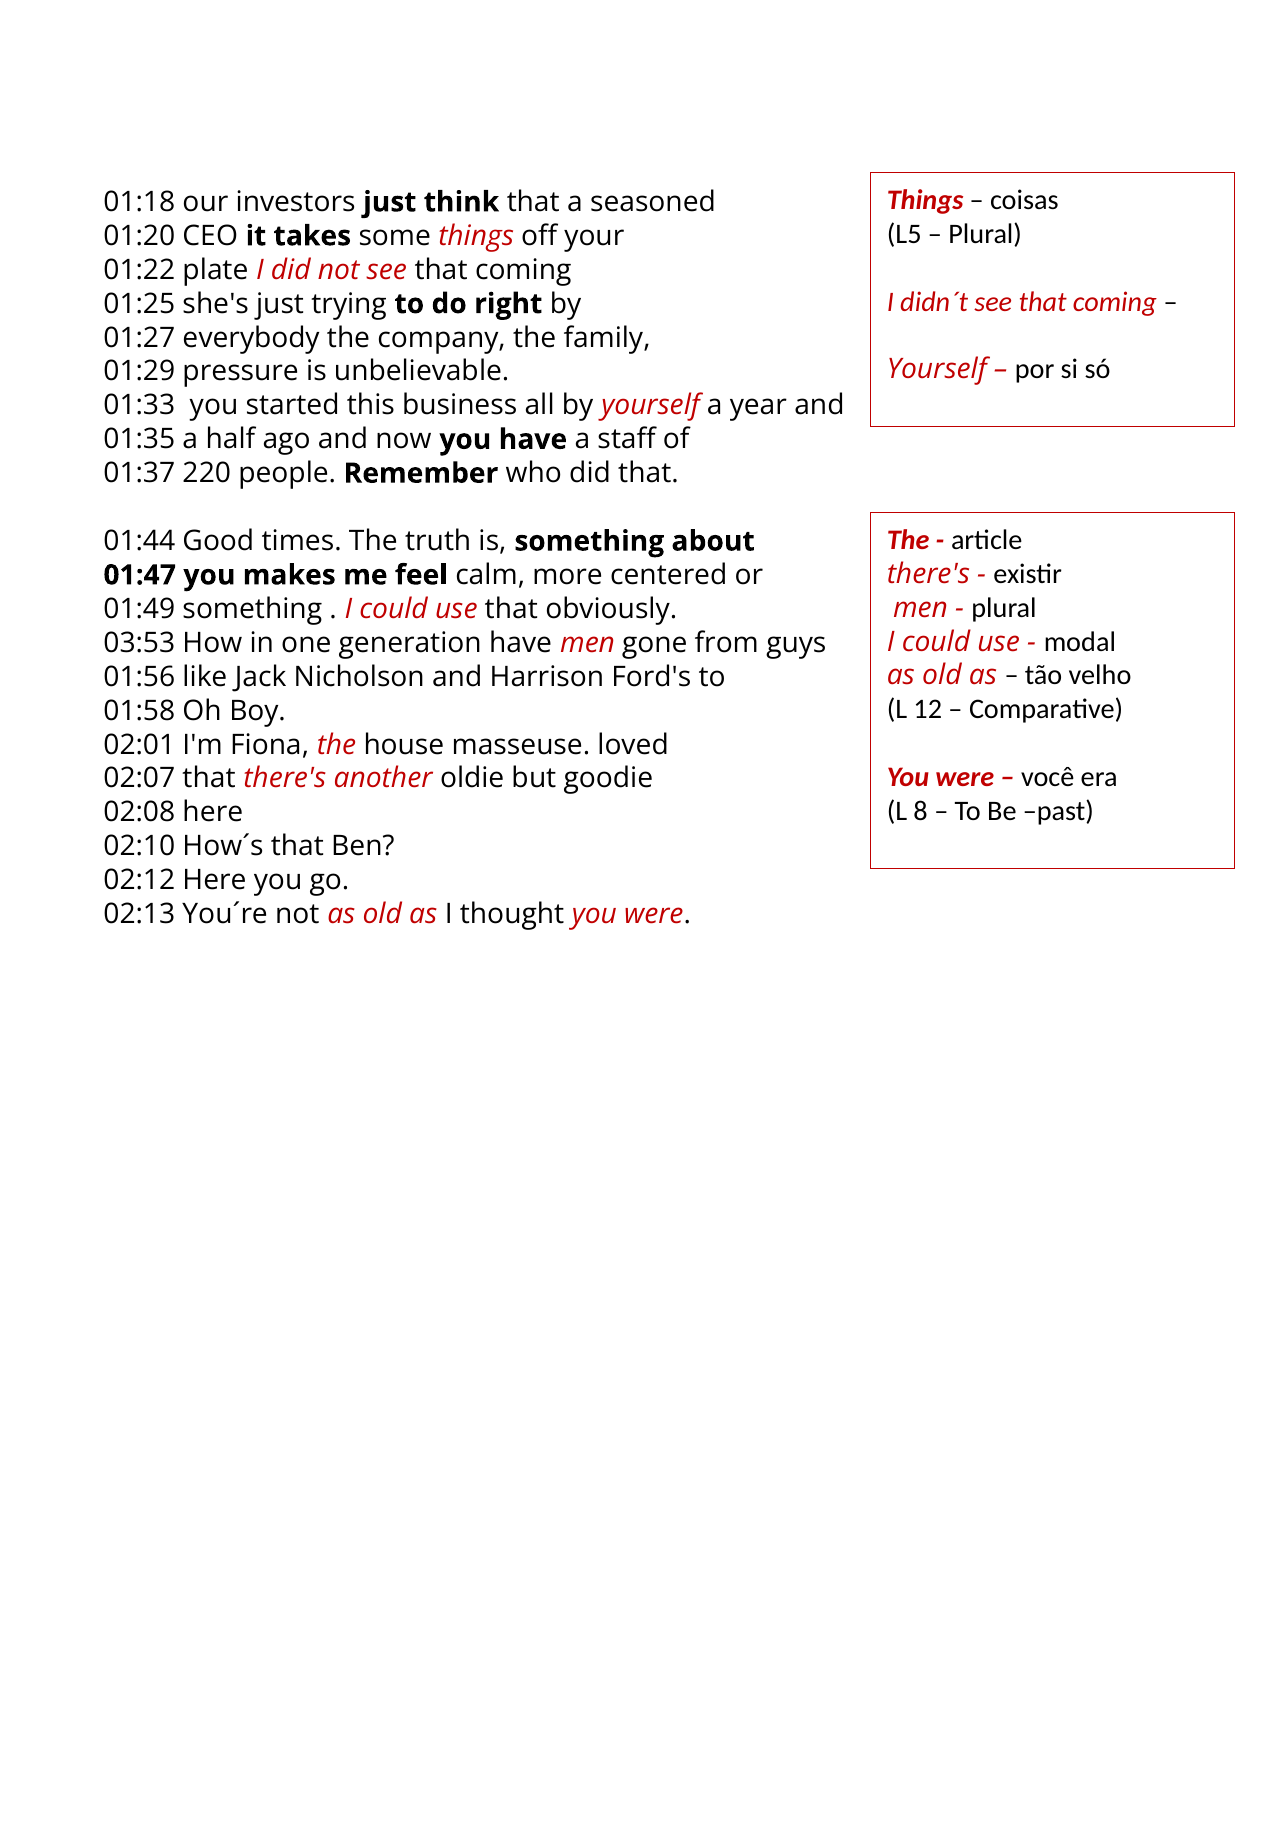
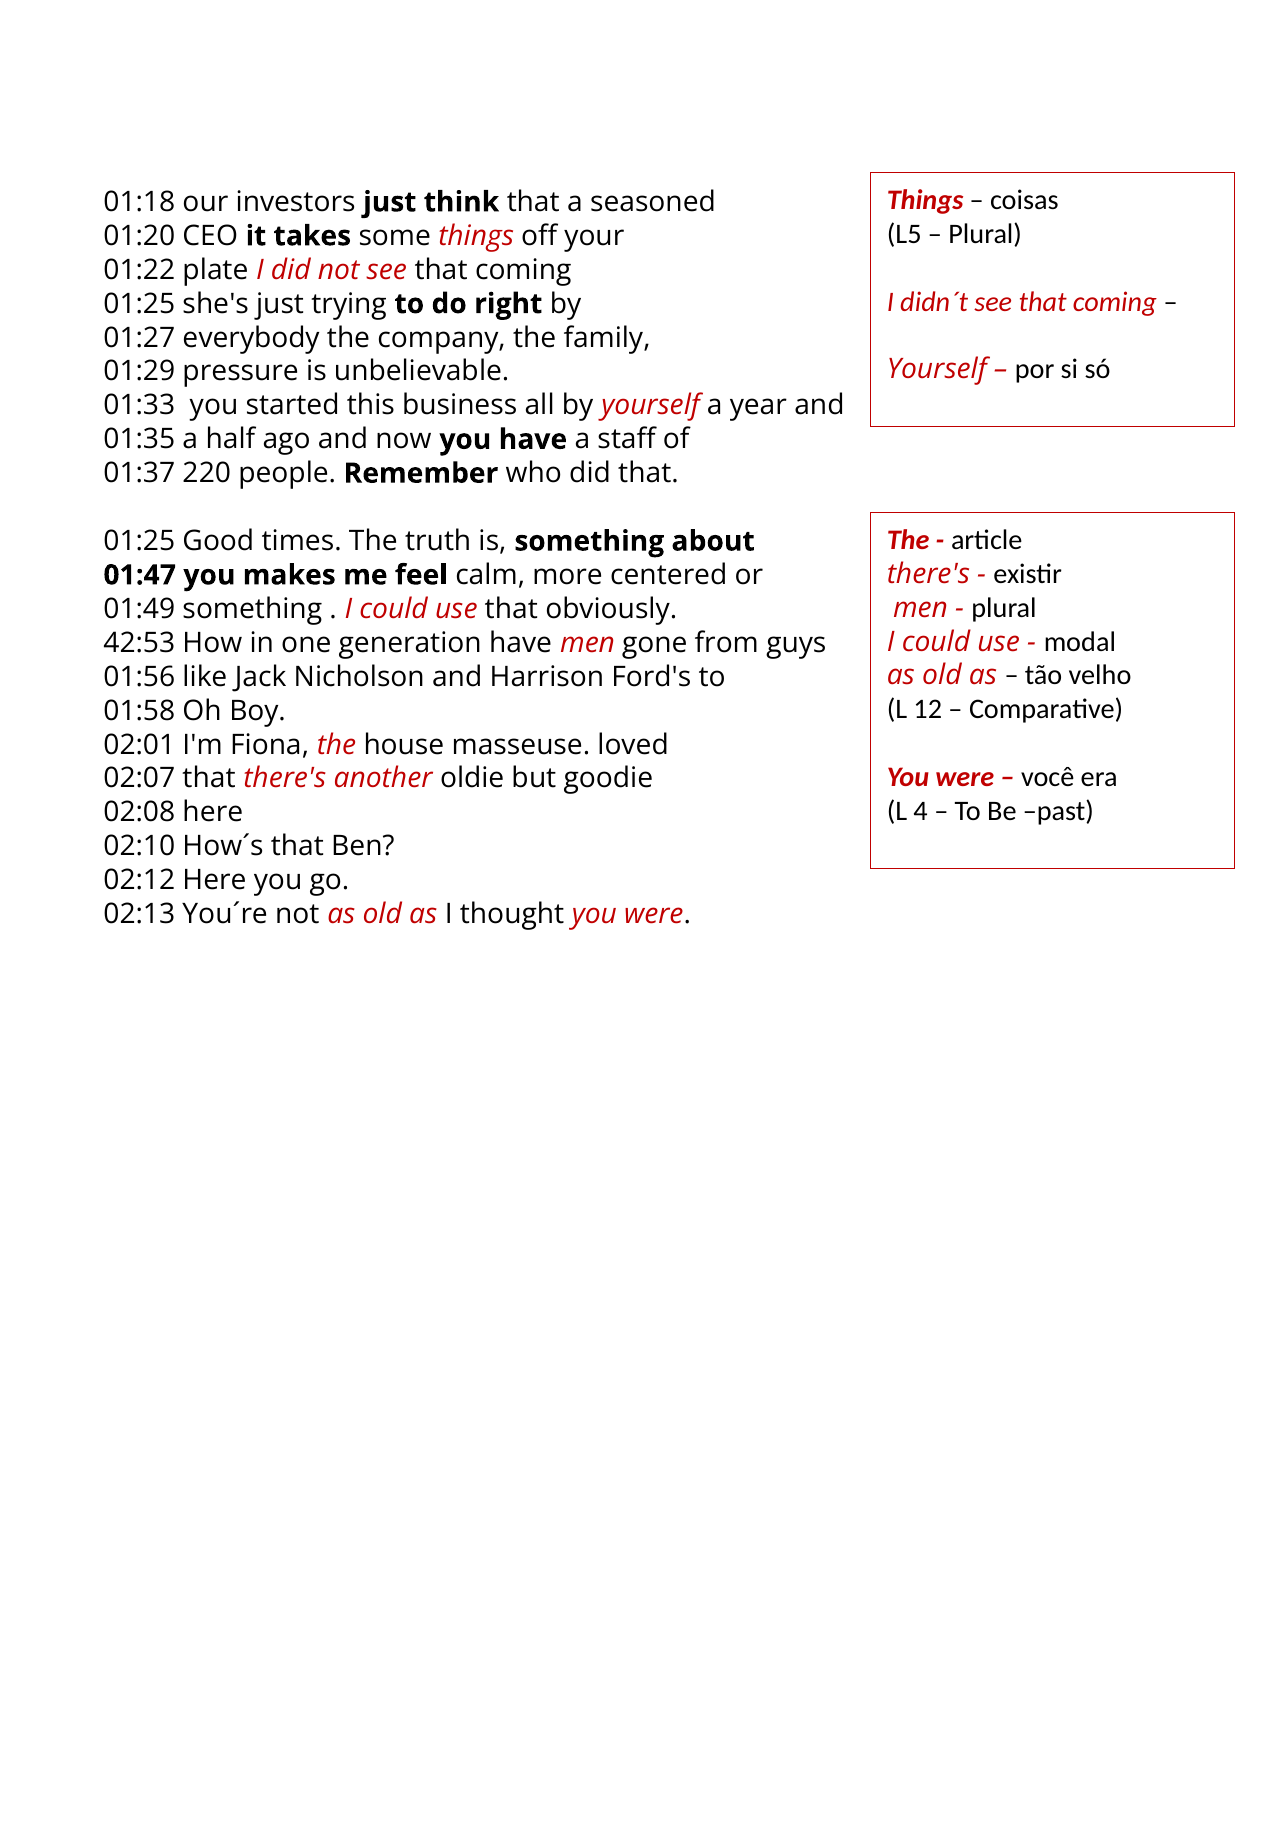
01:44: 01:44 -> 01:25 (139, 541)
03:53: 03:53 -> 42:53 (139, 643)
8: 8 -> 4 (921, 811)
